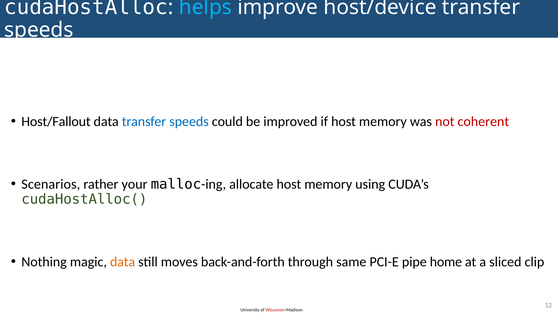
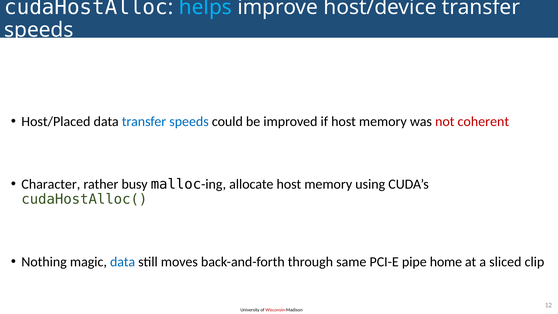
Host/Fallout: Host/Fallout -> Host/Placed (56, 121)
Scenarios: Scenarios -> Character (51, 184)
your: your -> busy (135, 184)
data colour: orange -> blue (123, 262)
